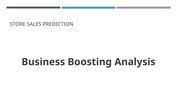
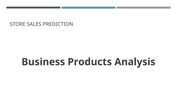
Boosting: Boosting -> Products (90, 62)
